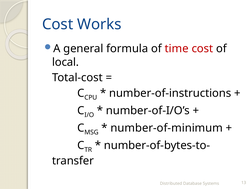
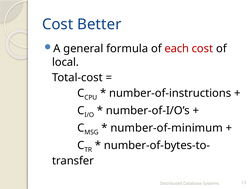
Works: Works -> Better (99, 24)
time: time -> each (177, 49)
